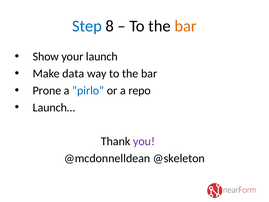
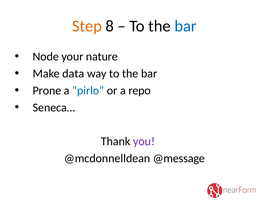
Step colour: blue -> orange (87, 26)
bar colour: orange -> blue (186, 26)
Show: Show -> Node (46, 56)
launch: launch -> nature (102, 56)
Launch…: Launch… -> Seneca… (54, 107)
@skeleton: @skeleton -> @message (179, 158)
